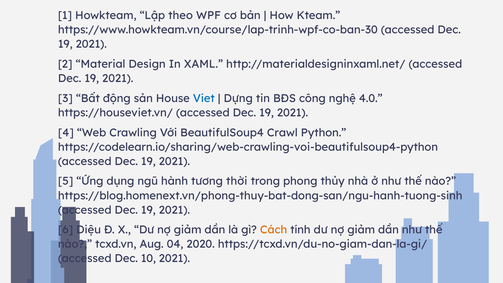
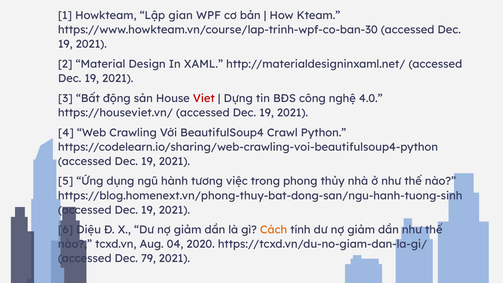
theo: theo -> gian (181, 16)
Viet colour: blue -> red (204, 98)
thời: thời -> việc (237, 181)
10: 10 -> 79 (148, 259)
